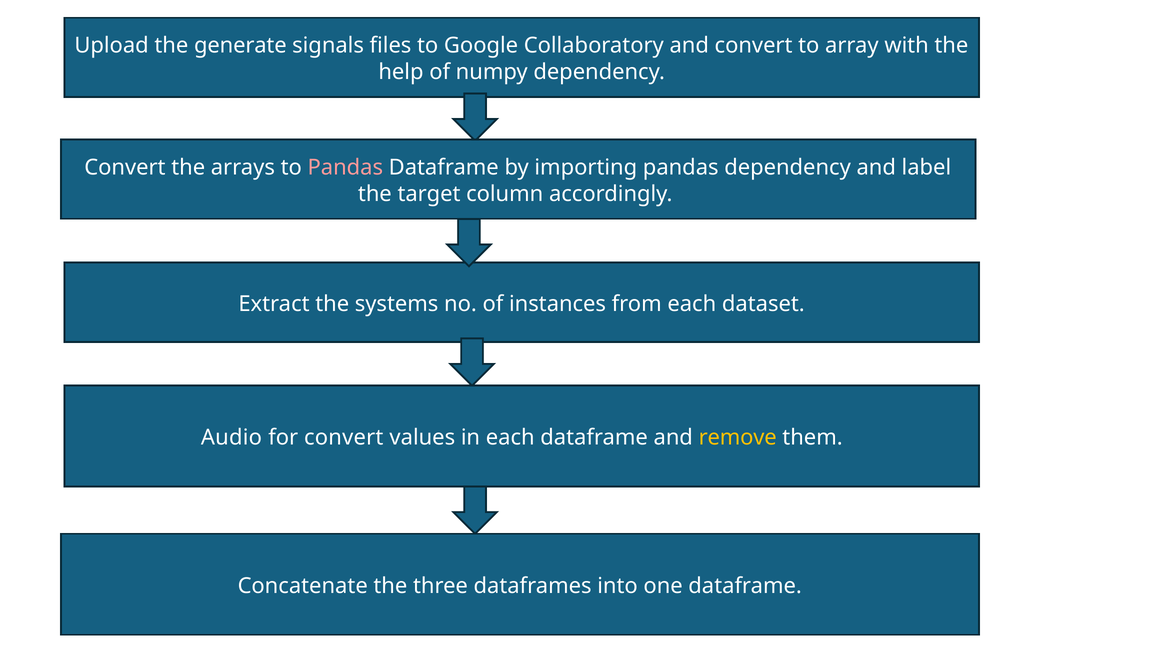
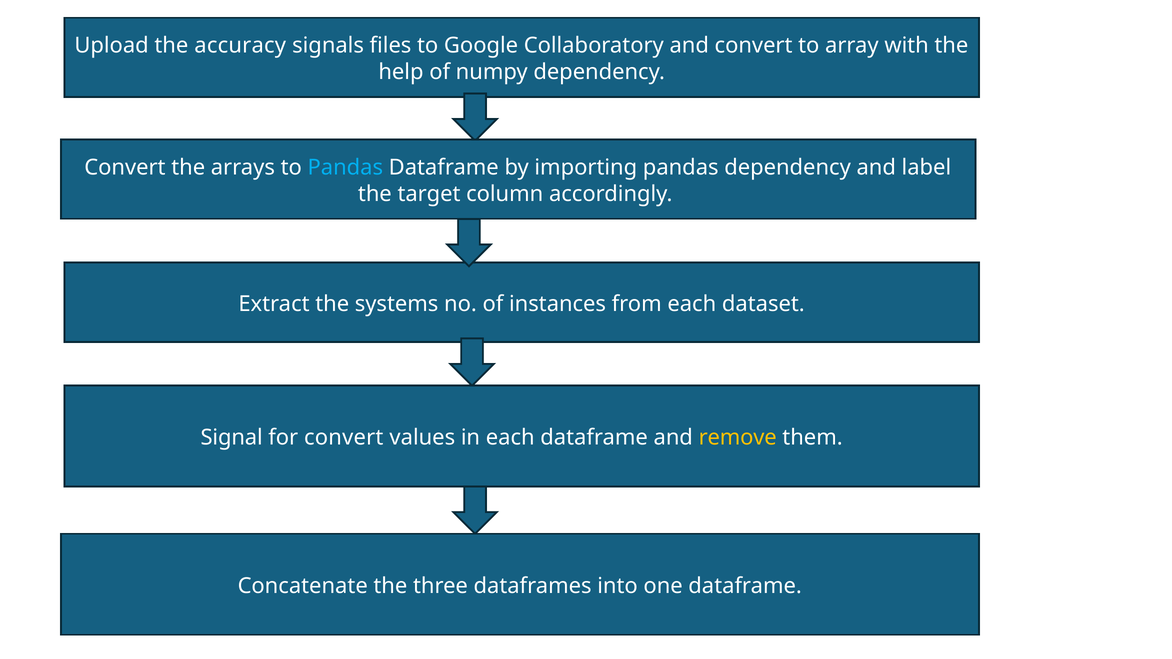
generate: generate -> accuracy (240, 46)
Pandas colour: pink -> light blue (345, 168)
Audio: Audio -> Signal (232, 438)
